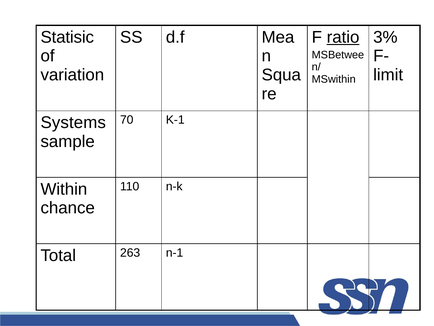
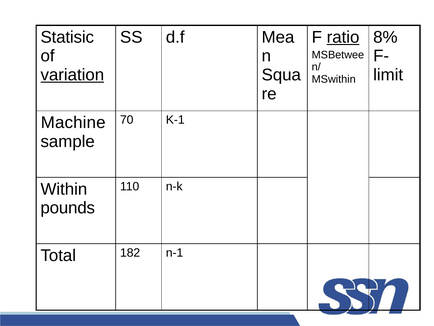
3%: 3% -> 8% (385, 37)
variation underline: none -> present (72, 75)
Systems: Systems -> Machine (73, 123)
chance: chance -> pounds (68, 208)
263: 263 -> 182 (130, 252)
